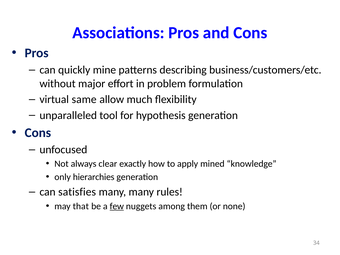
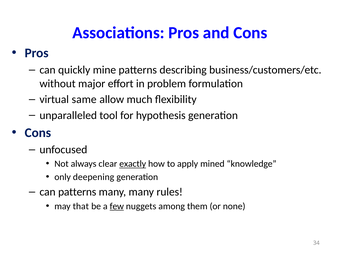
exactly underline: none -> present (133, 164)
hierarchies: hierarchies -> deepening (94, 177)
can satisfies: satisfies -> patterns (77, 192)
